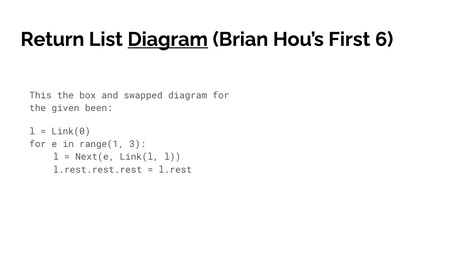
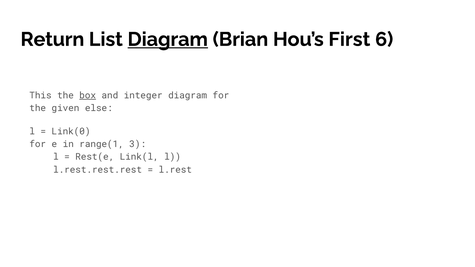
box underline: none -> present (88, 96)
swapped: swapped -> integer (143, 96)
been: been -> else (99, 108)
Next(e: Next(e -> Rest(e (95, 157)
